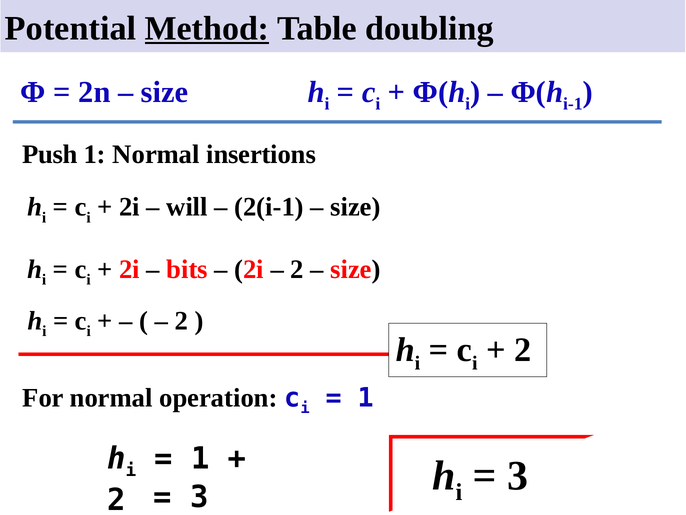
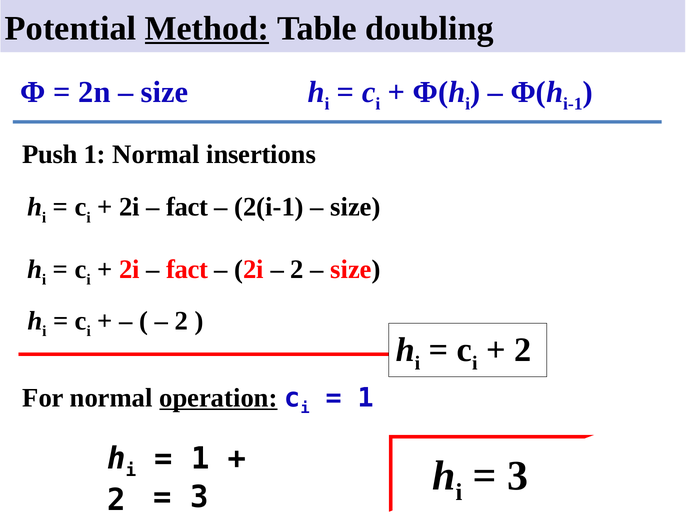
will: will -> fact (187, 207)
bits: bits -> fact (187, 269)
operation underline: none -> present (218, 397)
